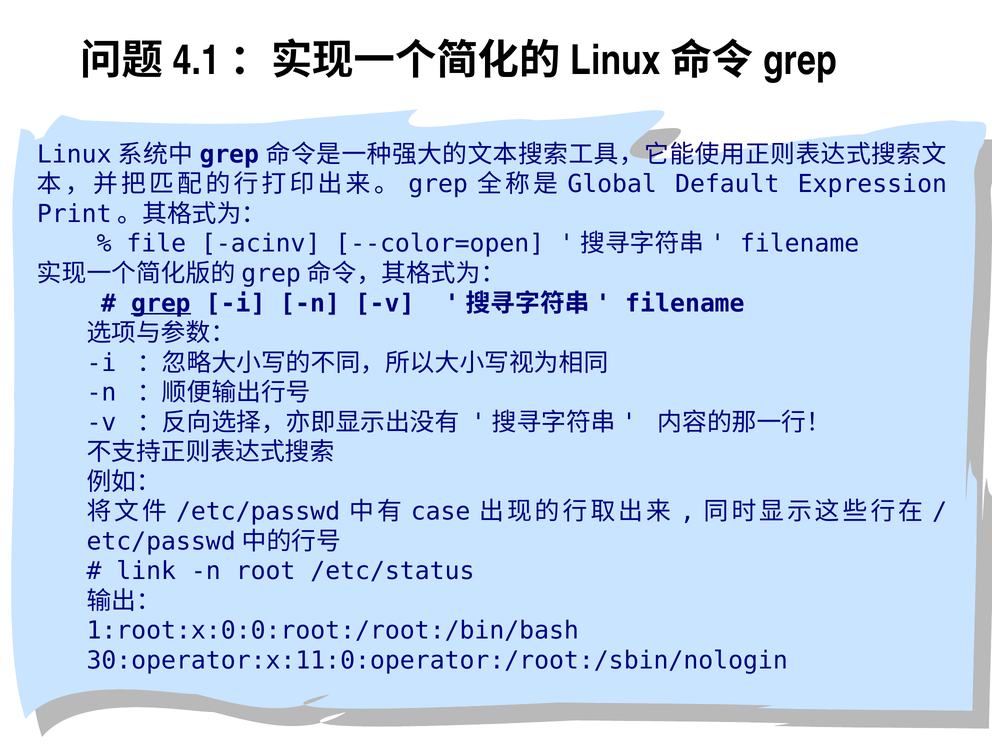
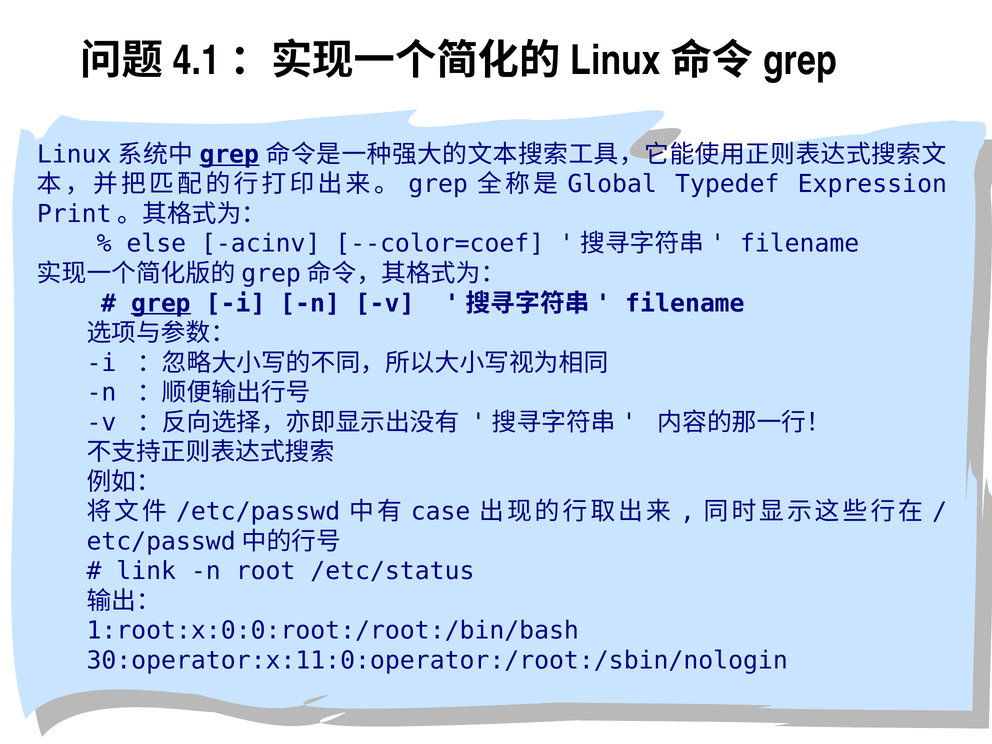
grep underline: none -> present (229, 155)
Default: Default -> Typedef (727, 184)
file: file -> else (156, 244)
--color=open: --color=open -> --color=coef (440, 244)
